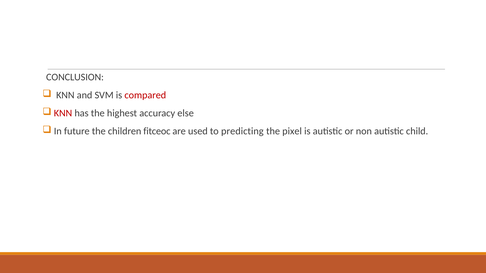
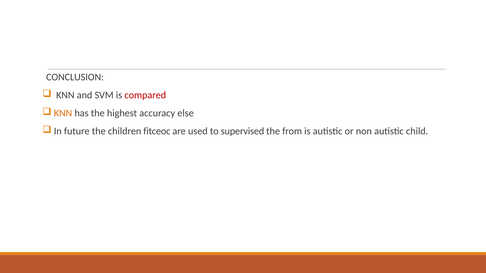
KNN colour: red -> orange (63, 113)
predicting: predicting -> supervised (242, 131)
pixel: pixel -> from (292, 131)
